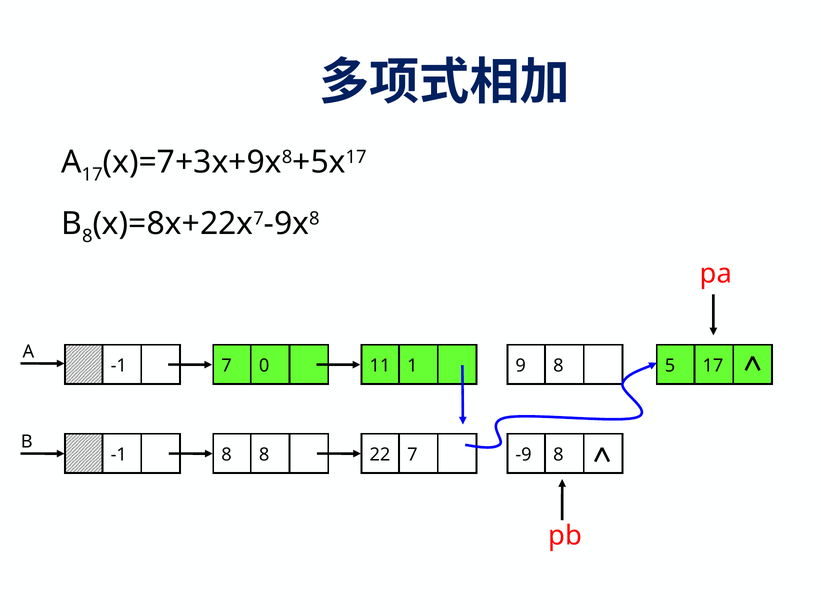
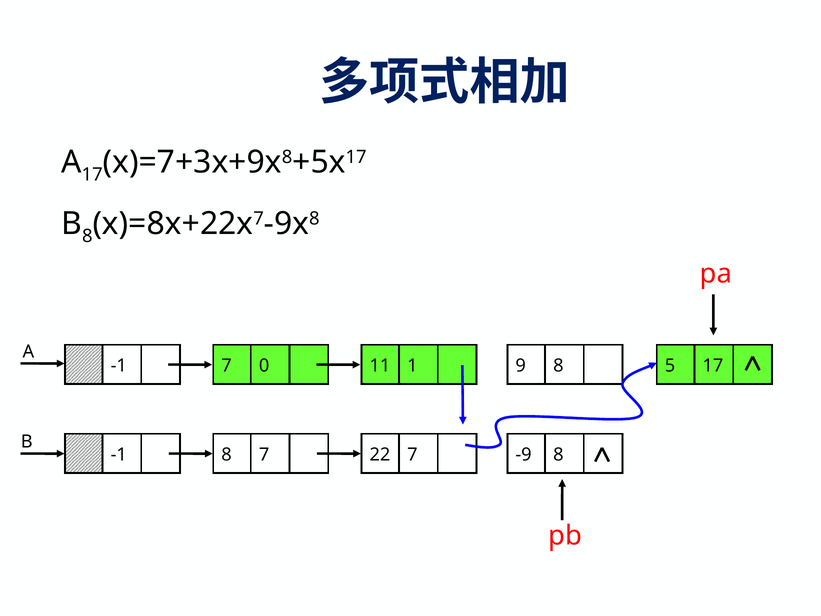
8 8: 8 -> 7 (264, 454)
